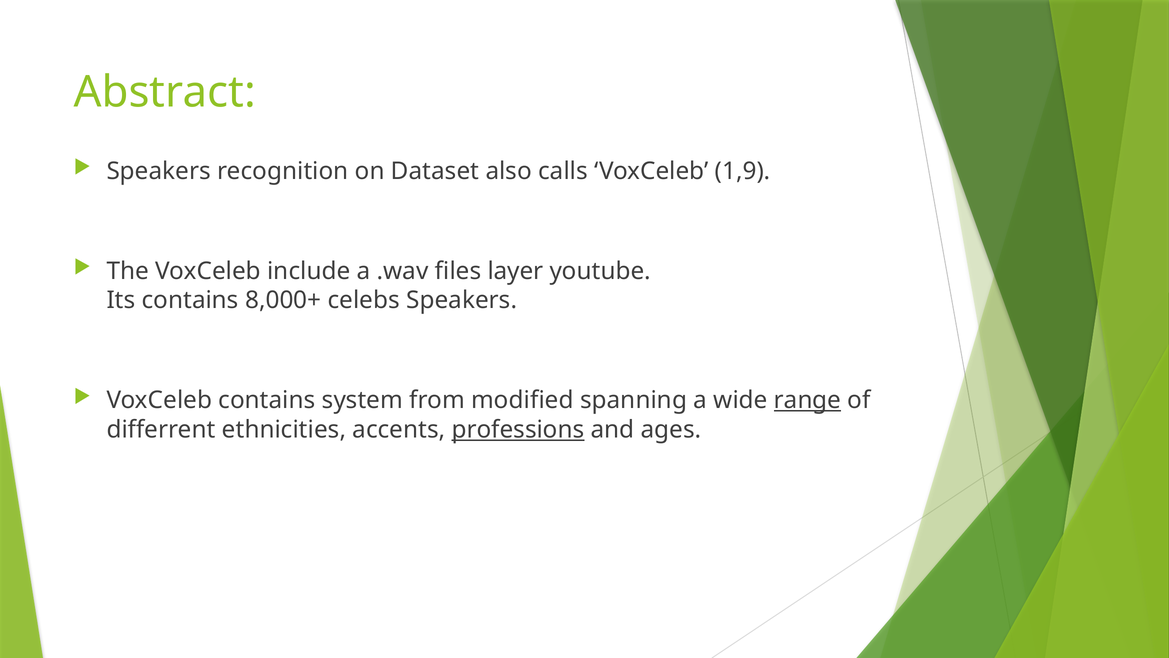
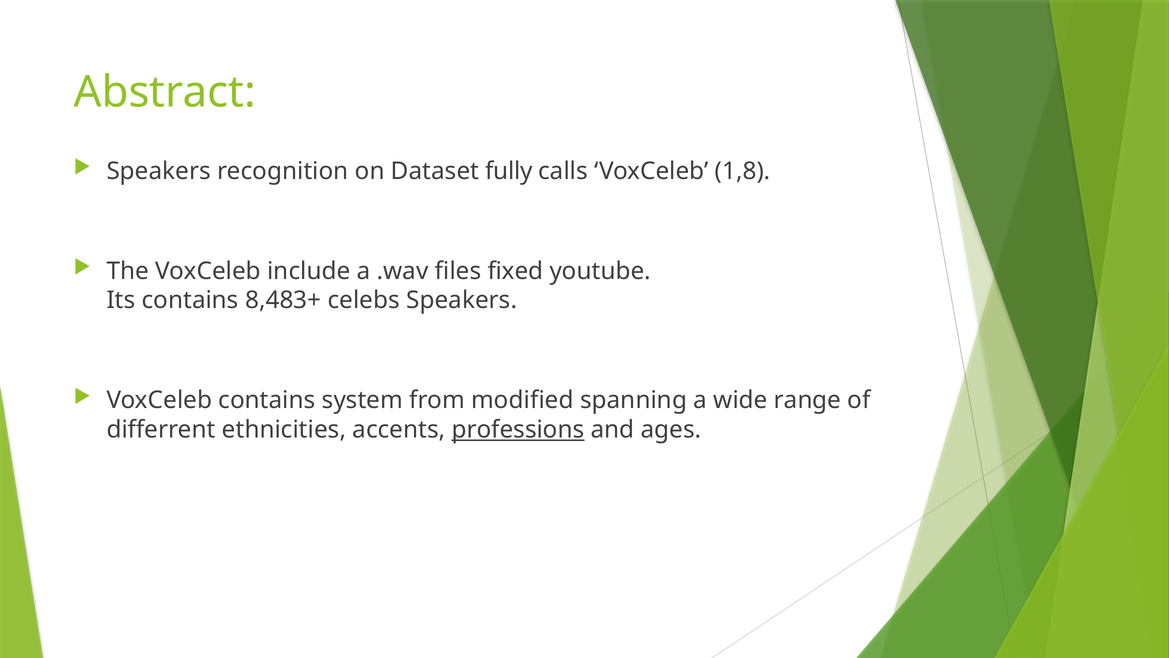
also: also -> fully (509, 171)
1,9: 1,9 -> 1,8 (743, 171)
layer: layer -> fixed (515, 271)
8,000+: 8,000+ -> 8,483+ (283, 300)
range underline: present -> none (808, 400)
